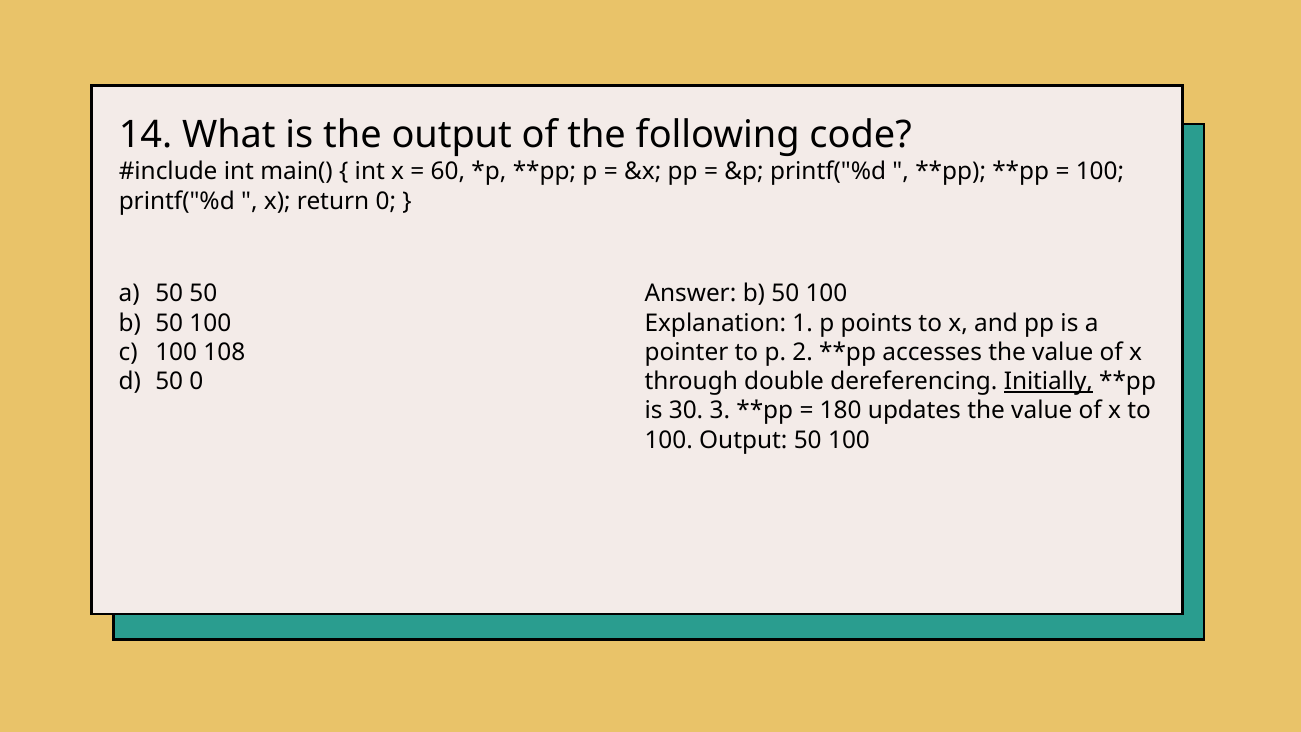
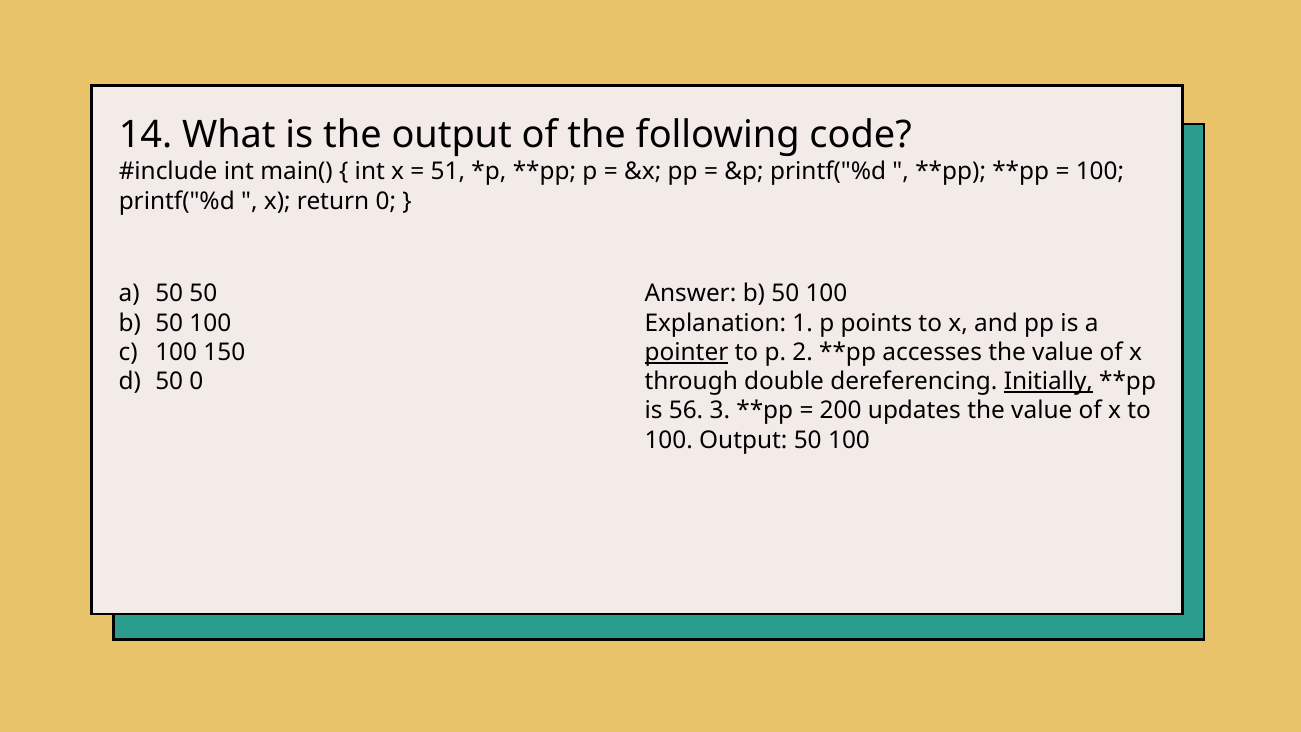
60: 60 -> 51 (448, 172)
108: 108 -> 150 (224, 352)
pointer underline: none -> present (686, 352)
30: 30 -> 56 (686, 411)
180: 180 -> 200 (841, 411)
